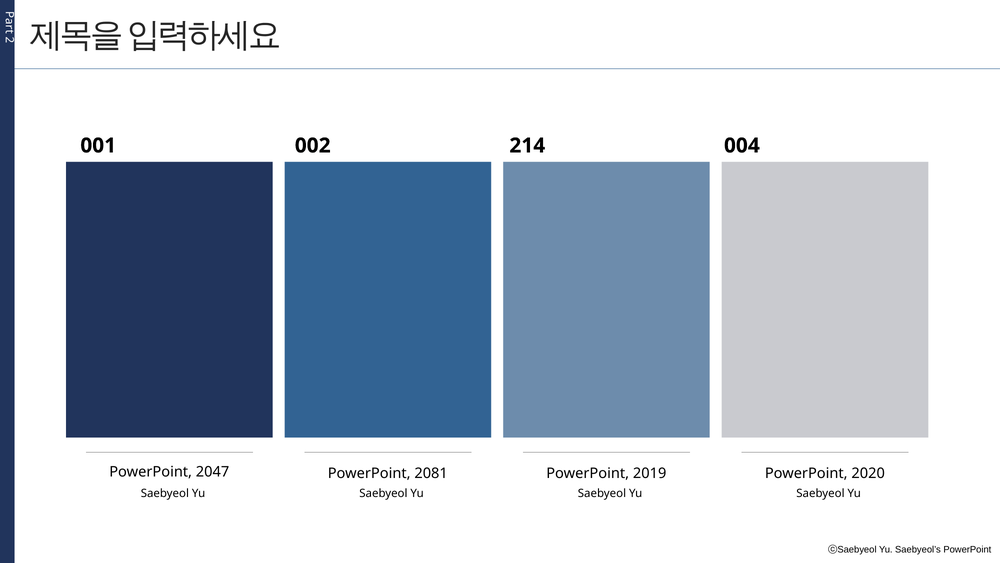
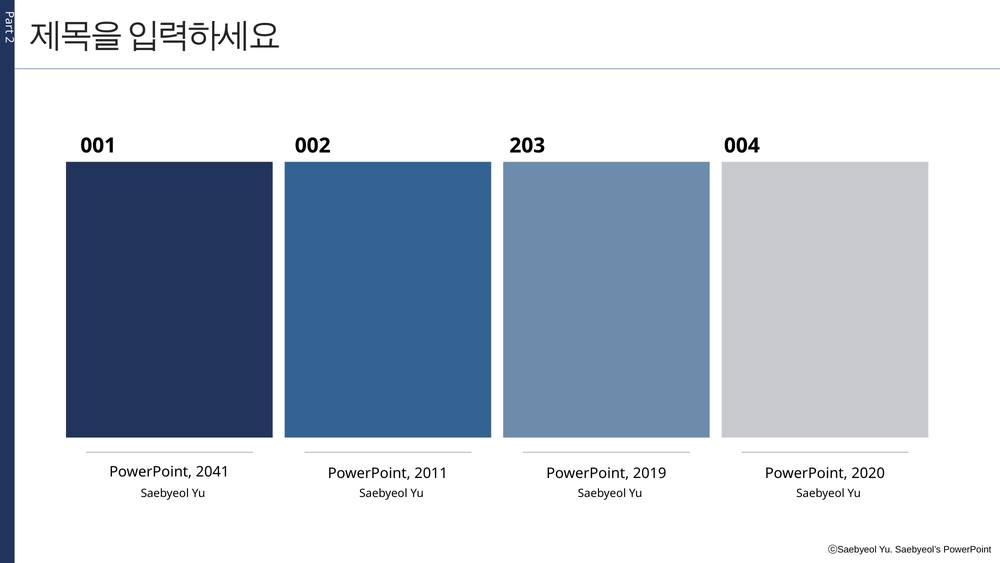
214: 214 -> 203 (527, 145)
2047: 2047 -> 2041 (213, 471)
2081: 2081 -> 2011 (431, 473)
